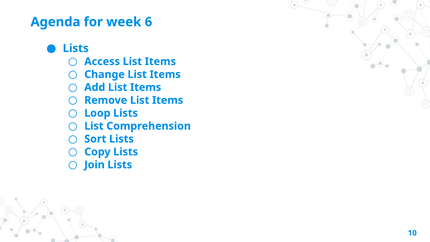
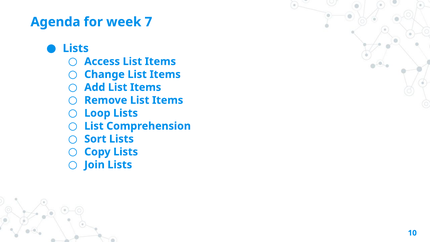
6: 6 -> 7 (148, 22)
